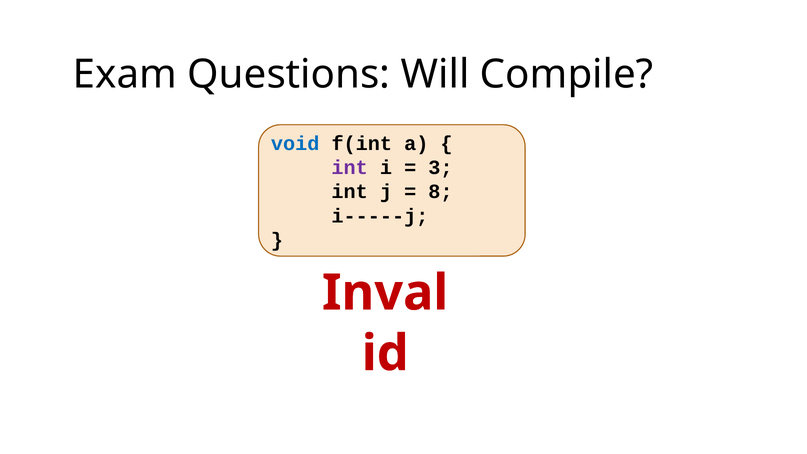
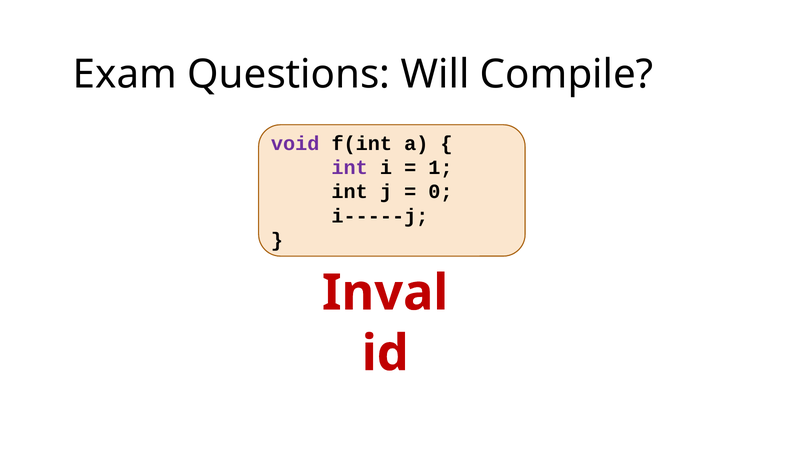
void colour: blue -> purple (295, 143)
3: 3 -> 1 (440, 168)
8: 8 -> 0 (440, 192)
